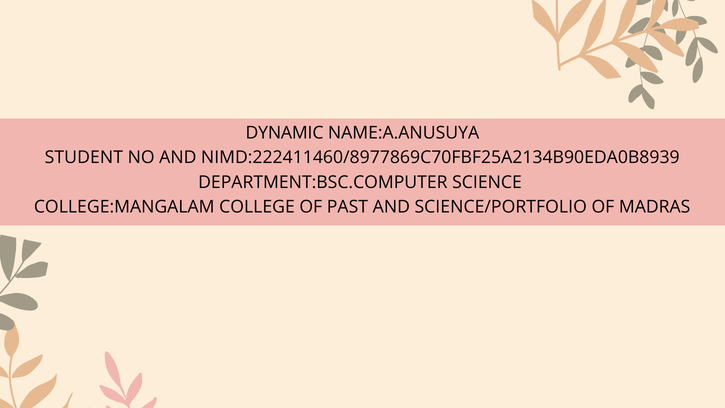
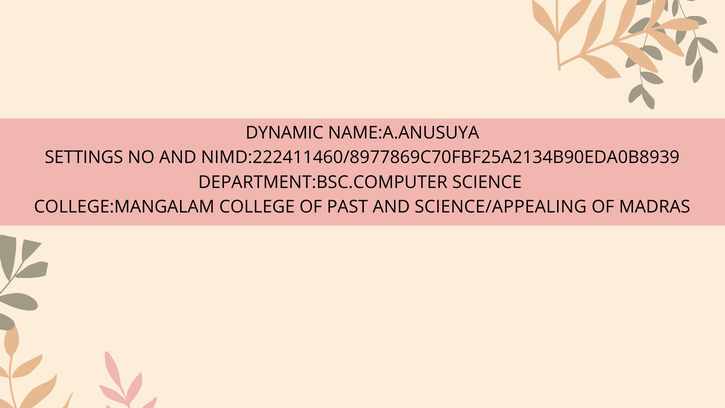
STUDENT: STUDENT -> SETTINGS (84, 158)
SCIENCE/PORTFOLIO: SCIENCE/PORTFOLIO -> SCIENCE/APPEALING (501, 207)
